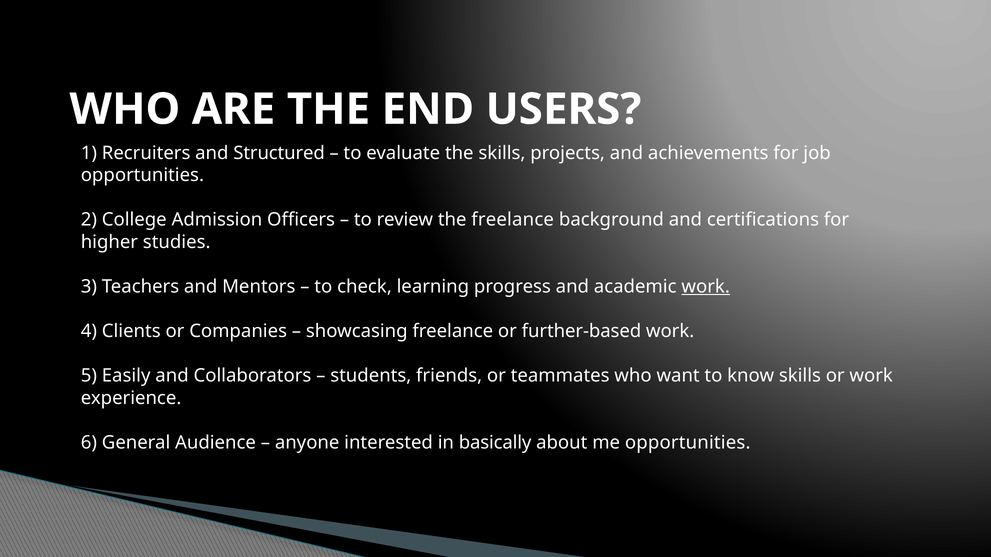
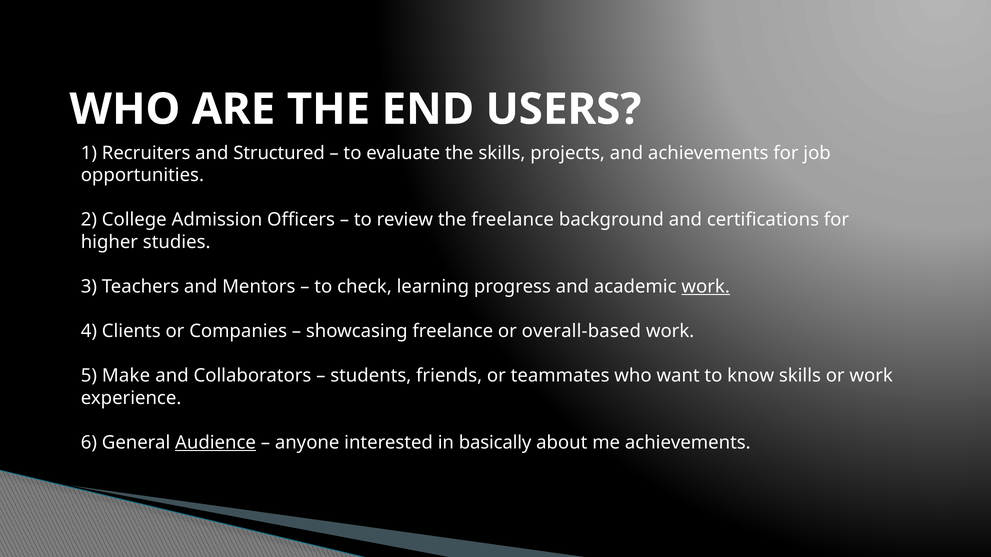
further-based: further-based -> overall-based (581, 331)
Easily: Easily -> Make (126, 376)
Audience underline: none -> present (216, 443)
me opportunities: opportunities -> achievements (688, 443)
